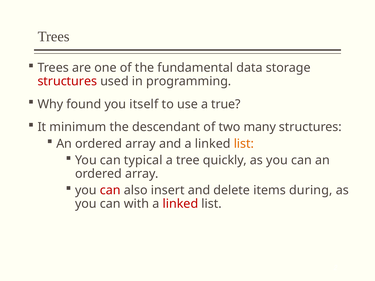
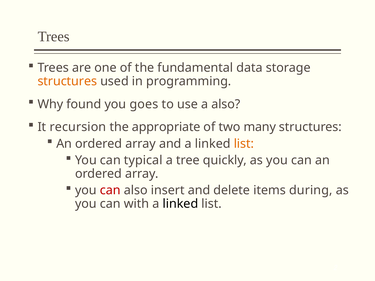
structures colour: red -> orange (67, 81)
itself: itself -> goes (144, 104)
a true: true -> also (226, 104)
minimum: minimum -> recursion (78, 127)
descendant: descendant -> appropriate (166, 127)
linked colour: red -> black (180, 204)
